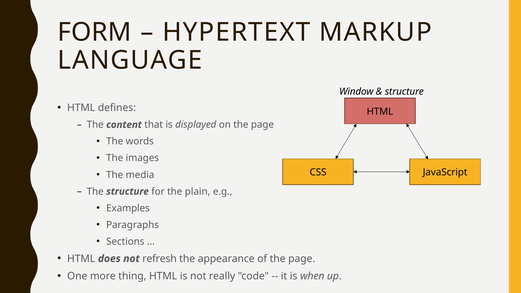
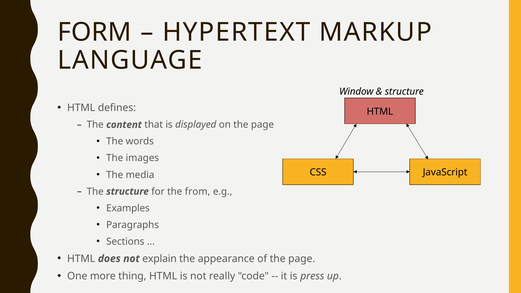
plain: plain -> from (198, 192)
refresh: refresh -> explain (160, 259)
when: when -> press (312, 276)
